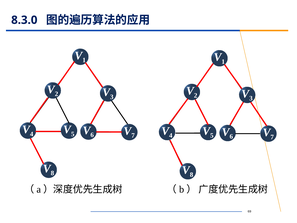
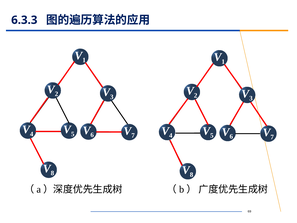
8.3.0: 8.3.0 -> 6.3.3 (24, 20)
